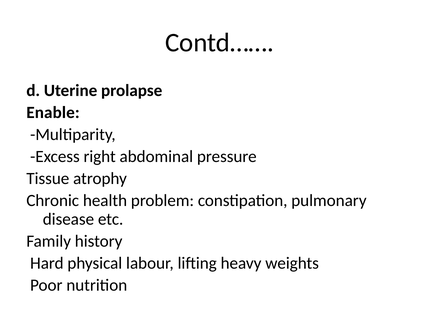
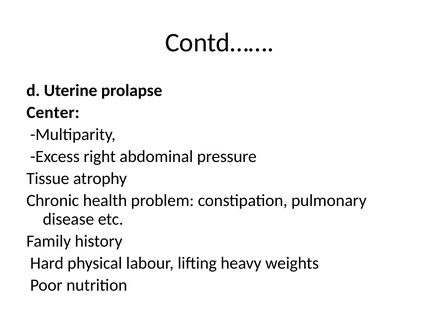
Enable: Enable -> Center (53, 112)
